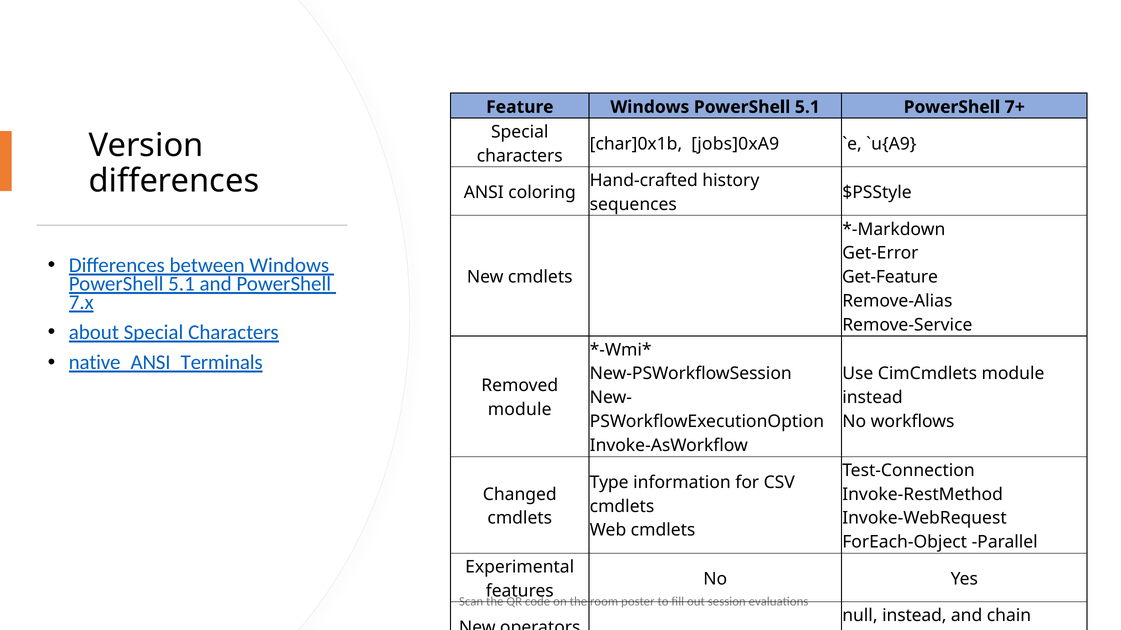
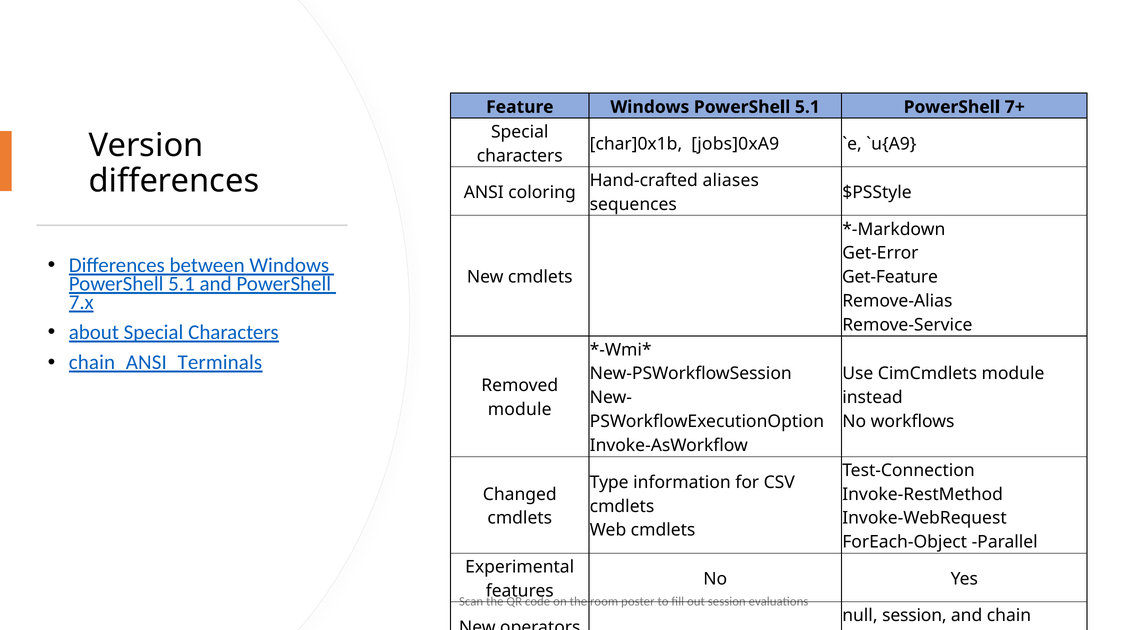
history: history -> aliases (731, 181)
native_ANSI_Terminals: native_ANSI_Terminals -> chain_ANSI_Terminals (166, 363)
null instead: instead -> session (914, 616)
